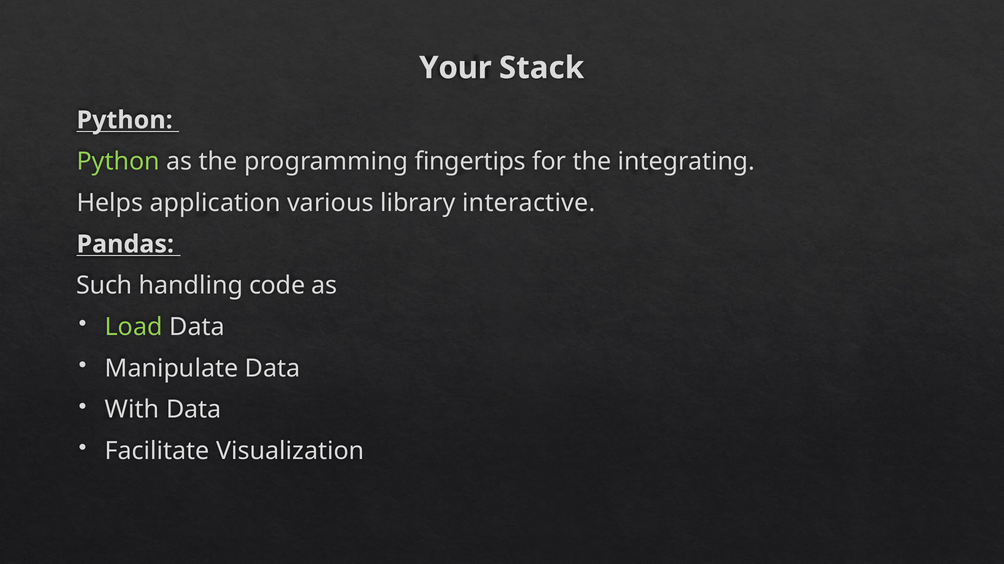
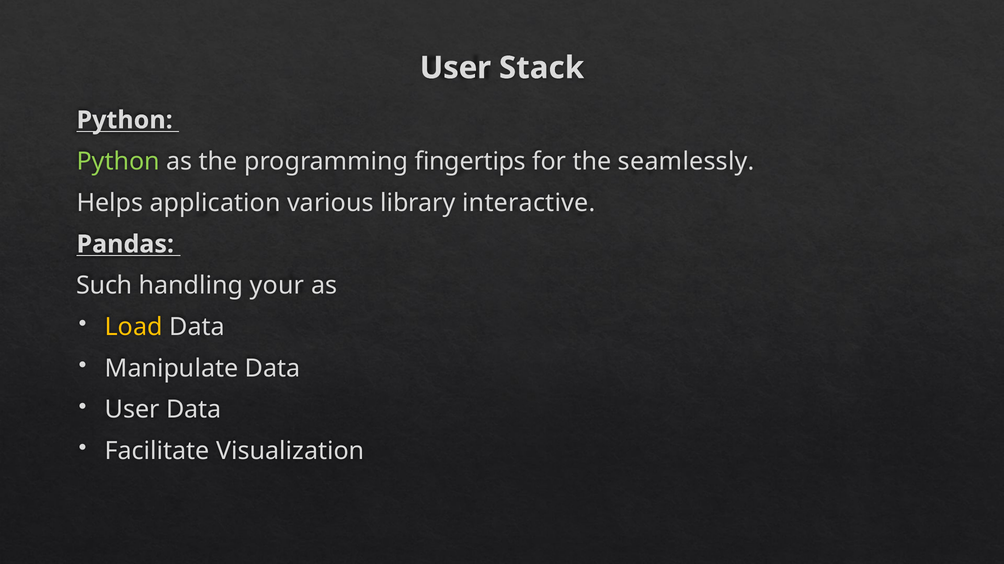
Your: Your -> User (455, 68)
integrating: integrating -> seamlessly (686, 162)
code: code -> your (277, 286)
Load colour: light green -> yellow (134, 327)
With: With -> User (132, 410)
